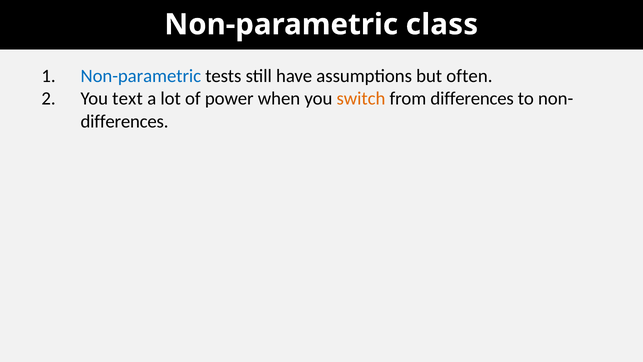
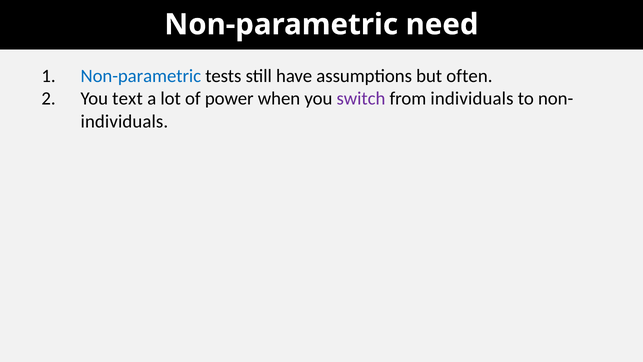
class: class -> need (442, 25)
switch colour: orange -> purple (361, 99)
from differences: differences -> individuals (472, 99)
differences: differences -> individuals (124, 121)
